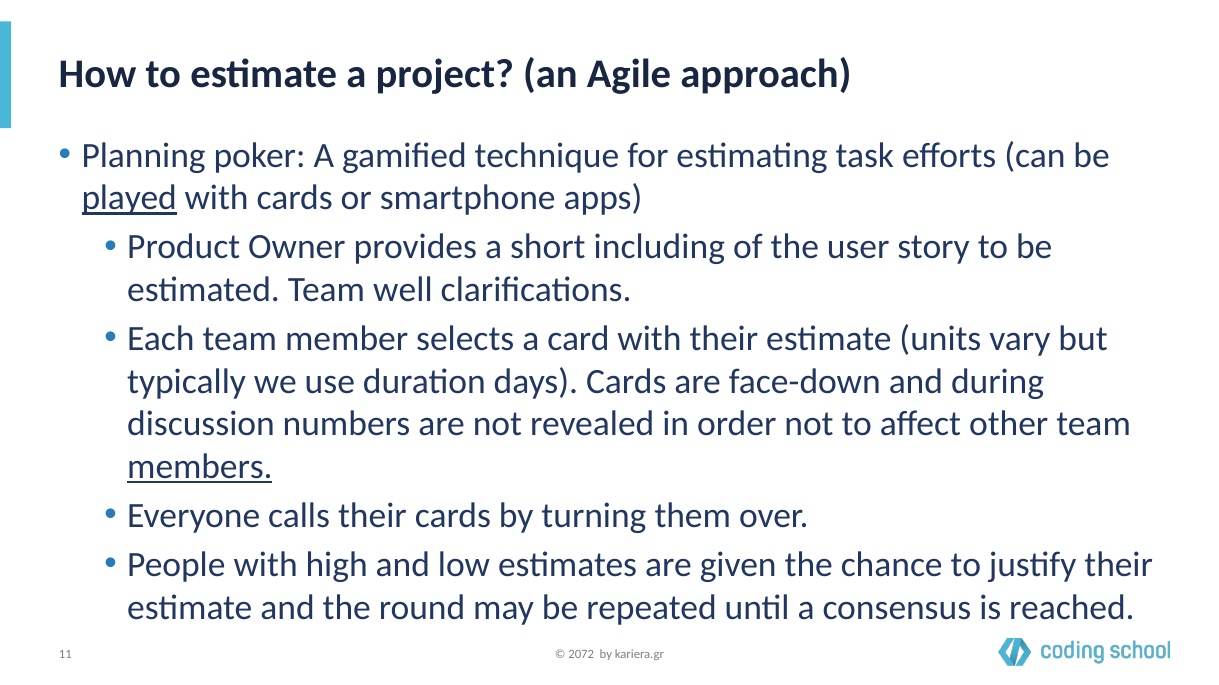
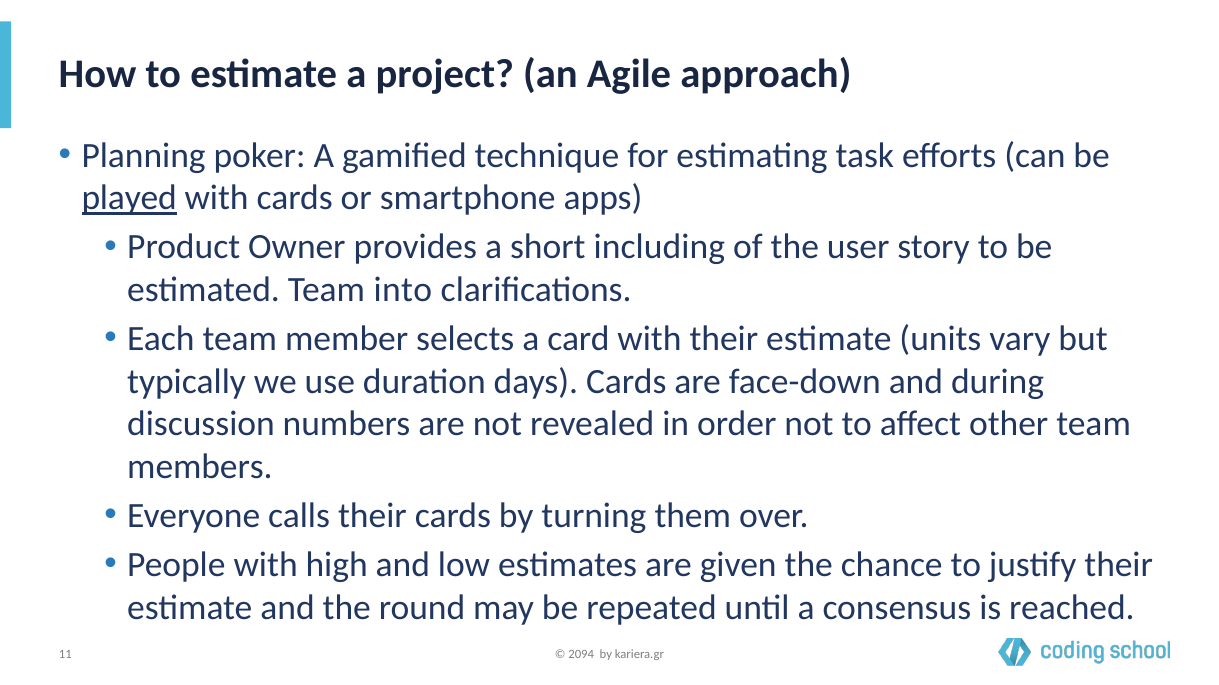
well: well -> into (403, 290)
members underline: present -> none (200, 467)
2072: 2072 -> 2094 (581, 655)
